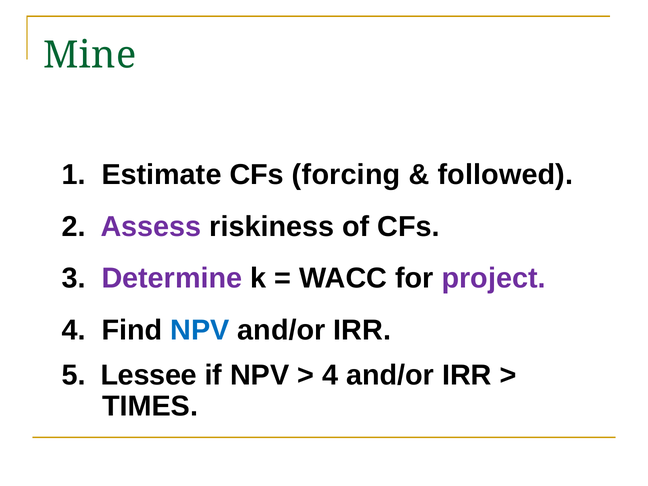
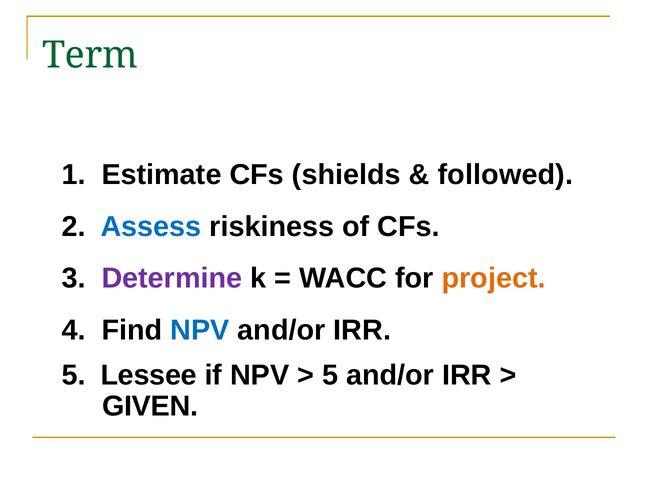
Mine: Mine -> Term (90, 55)
forcing: forcing -> shields (346, 175)
Assess colour: purple -> blue (151, 227)
project colour: purple -> orange (494, 278)
4: 4 -> 5 (330, 375)
TIMES: TIMES -> GIVEN (150, 406)
